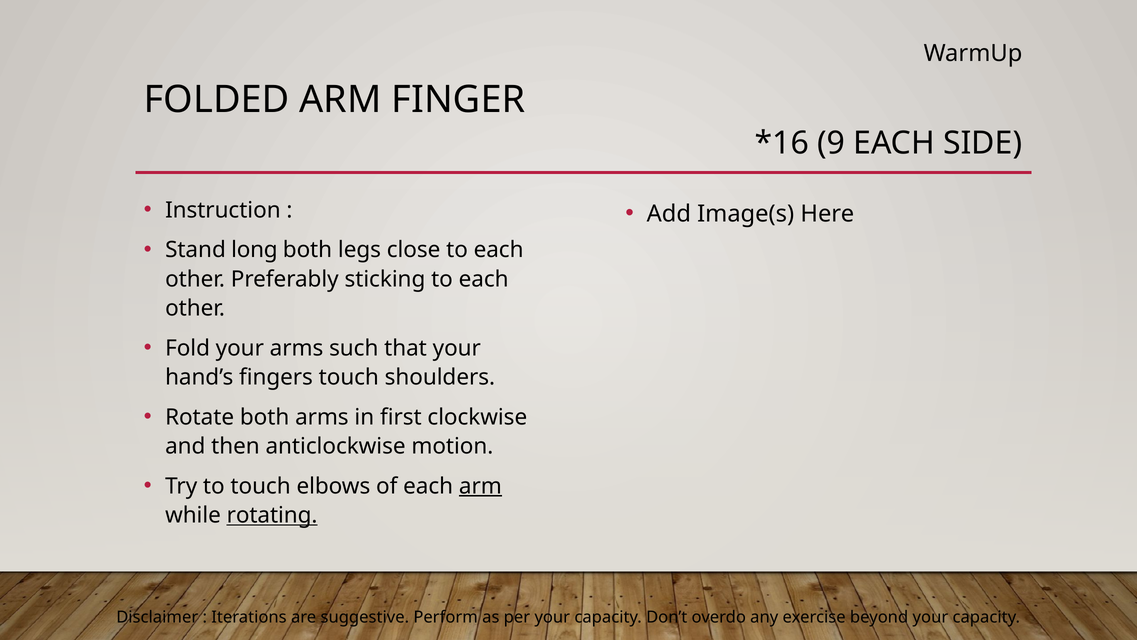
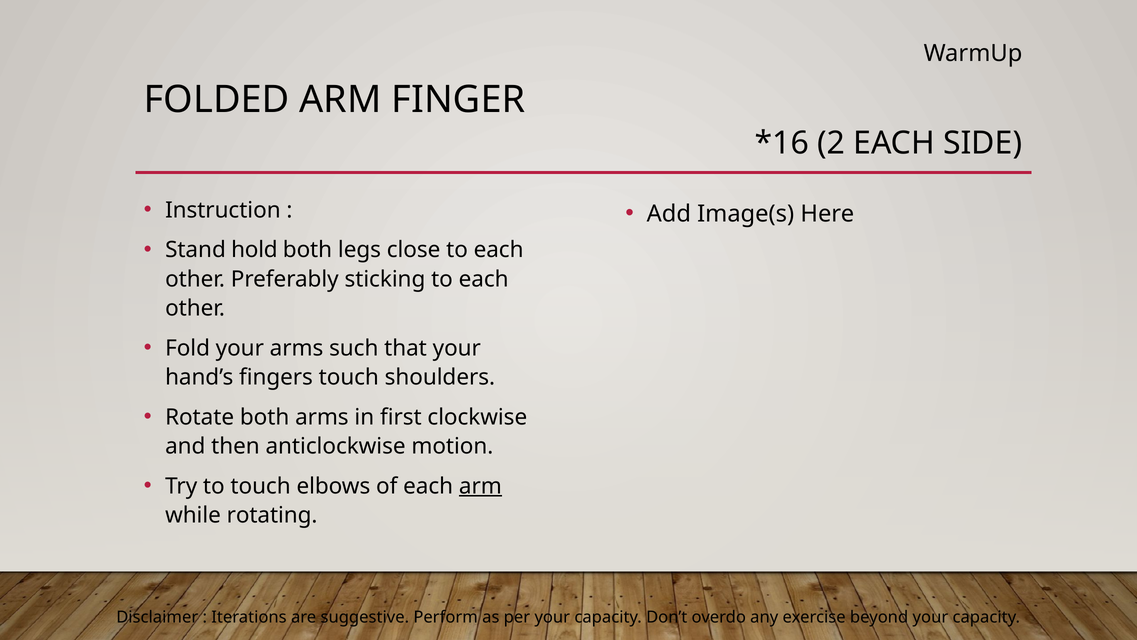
9: 9 -> 2 (831, 143)
long: long -> hold (254, 250)
rotating underline: present -> none (272, 515)
